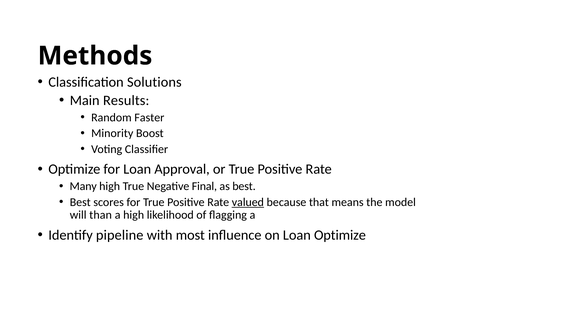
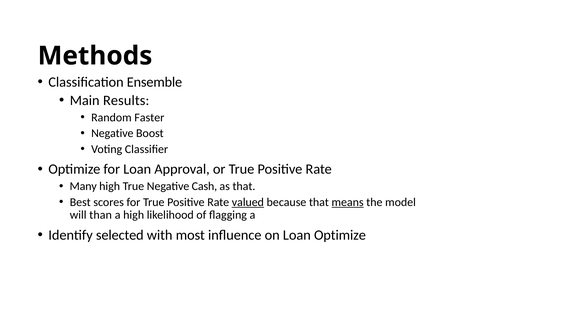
Solutions: Solutions -> Ensemble (154, 82)
Minority: Minority -> Negative (112, 133)
Final: Final -> Cash (204, 186)
as best: best -> that (244, 186)
means underline: none -> present (348, 202)
pipeline: pipeline -> selected (120, 235)
